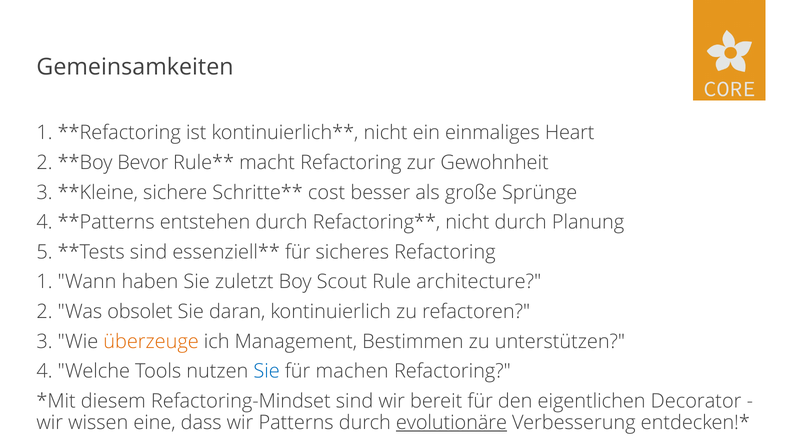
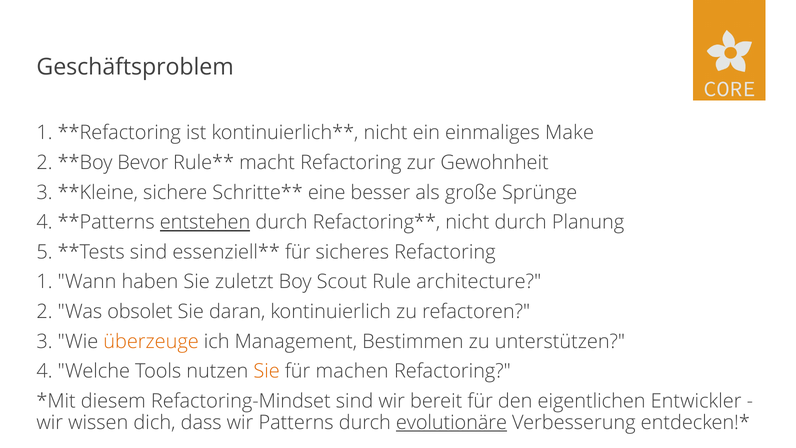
Gemeinsamkeiten: Gemeinsamkeiten -> Geschäftsproblem (135, 67)
Heart: Heart -> Make (570, 133)
cost: cost -> eine (327, 192)
entstehen underline: none -> present (205, 222)
Sie colour: blue -> orange (267, 371)
Decorator: Decorator -> Entwickler (696, 401)
eine: eine -> dich (154, 422)
